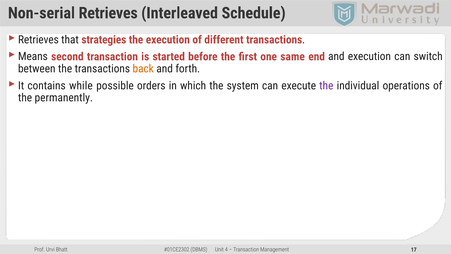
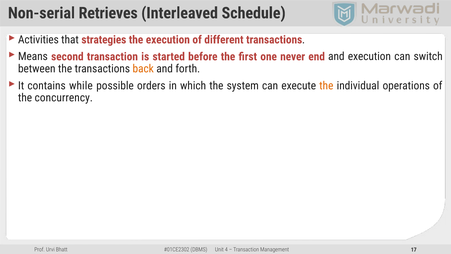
Retrieves: Retrieves -> Activities (38, 40)
same: same -> never (293, 57)
the colour: purple -> orange (326, 86)
permanently: permanently -> concurrency (64, 98)
